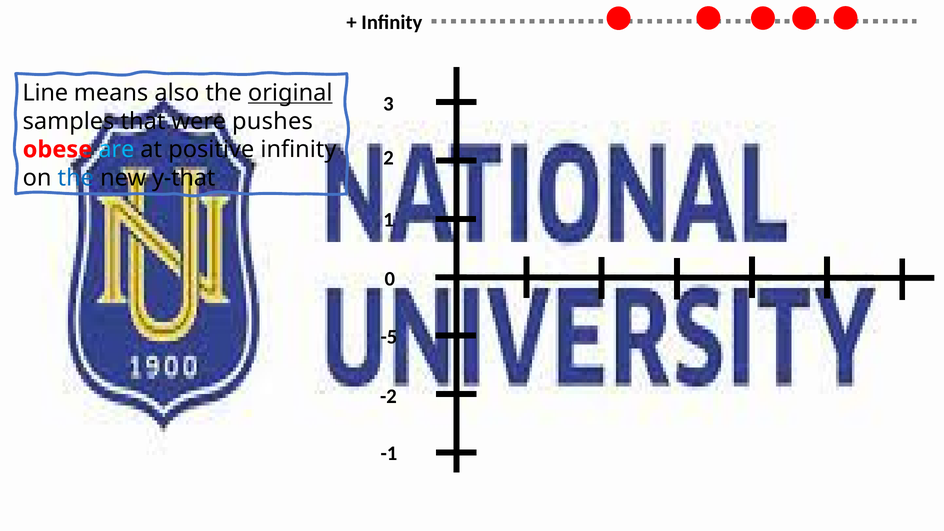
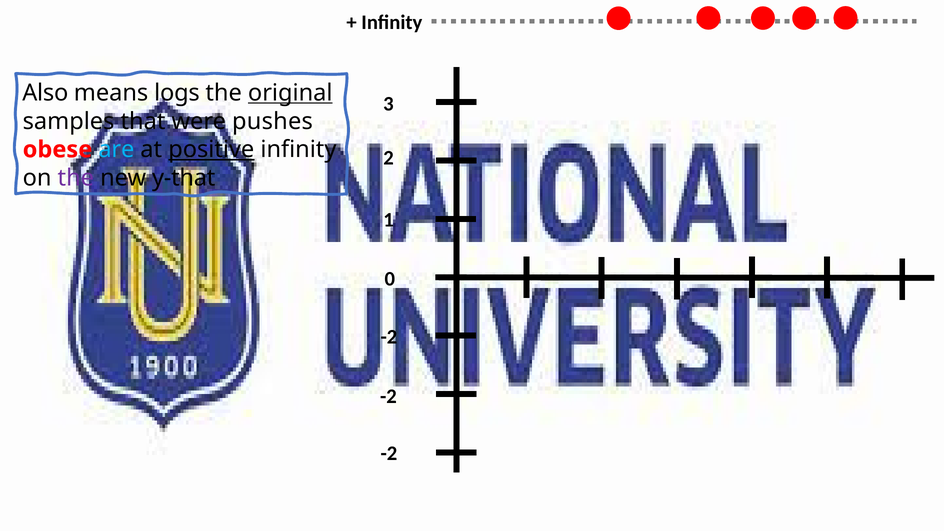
Line: Line -> Also (45, 93)
also: also -> logs (177, 93)
positive underline: none -> present (211, 150)
the colour: blue -> purple (76, 178)
-5: -5 -> -2 (389, 337)
-1: -1 -> -2 (389, 454)
